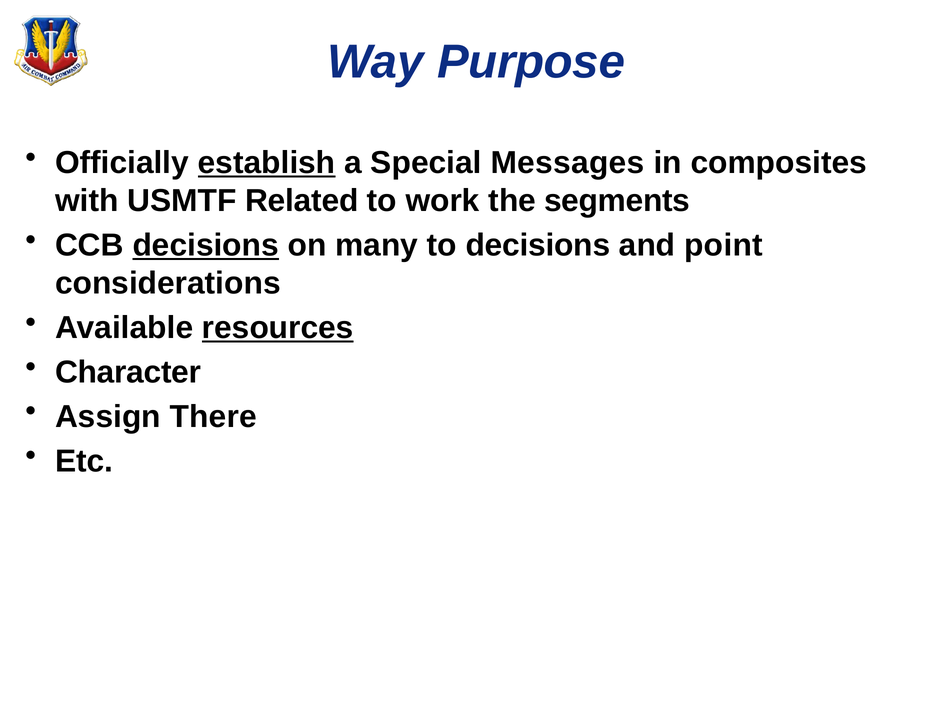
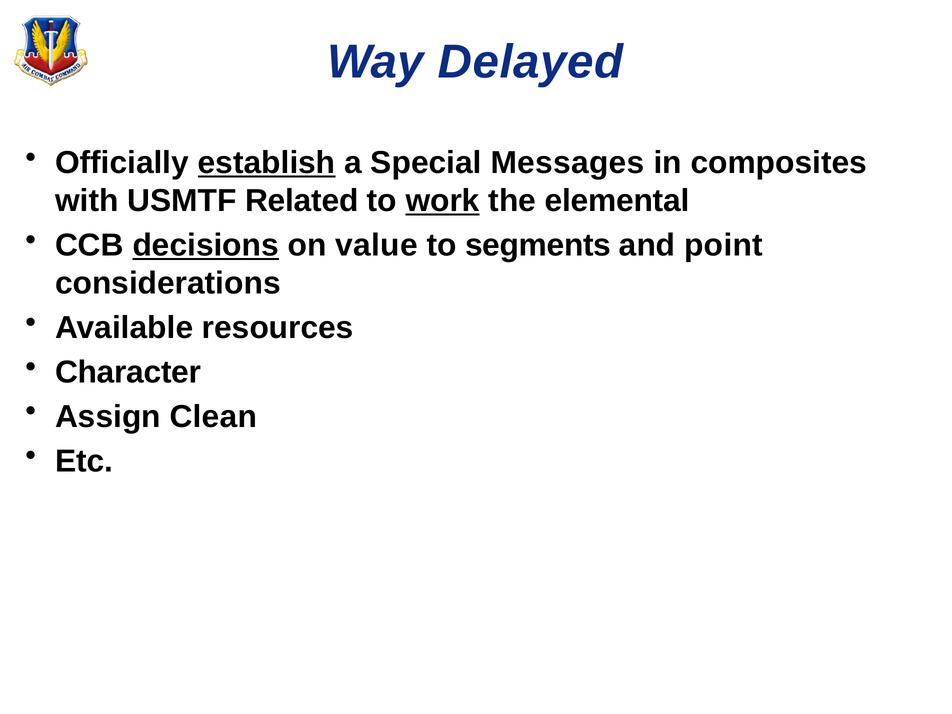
Purpose: Purpose -> Delayed (531, 62)
work underline: none -> present (443, 201)
segments: segments -> elemental (617, 201)
many: many -> value (376, 245)
to decisions: decisions -> segments (538, 245)
resources underline: present -> none (278, 328)
There: There -> Clean (213, 417)
